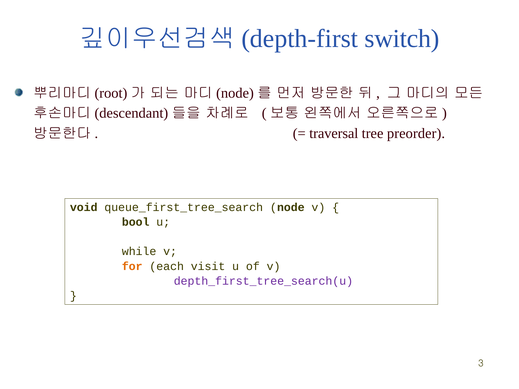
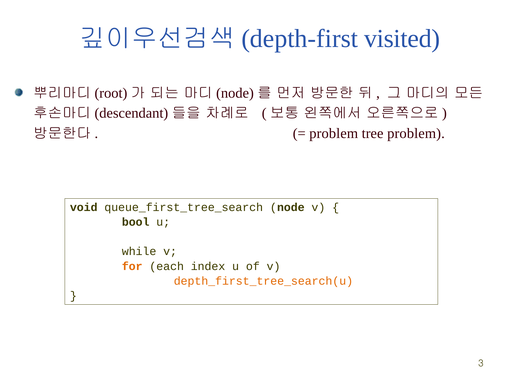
switch: switch -> visited (402, 39)
traversal: traversal -> problem (334, 133)
tree preorder: preorder -> problem (416, 133)
visit: visit -> index (208, 266)
depth_first_tree_search(u colour: purple -> orange (263, 281)
